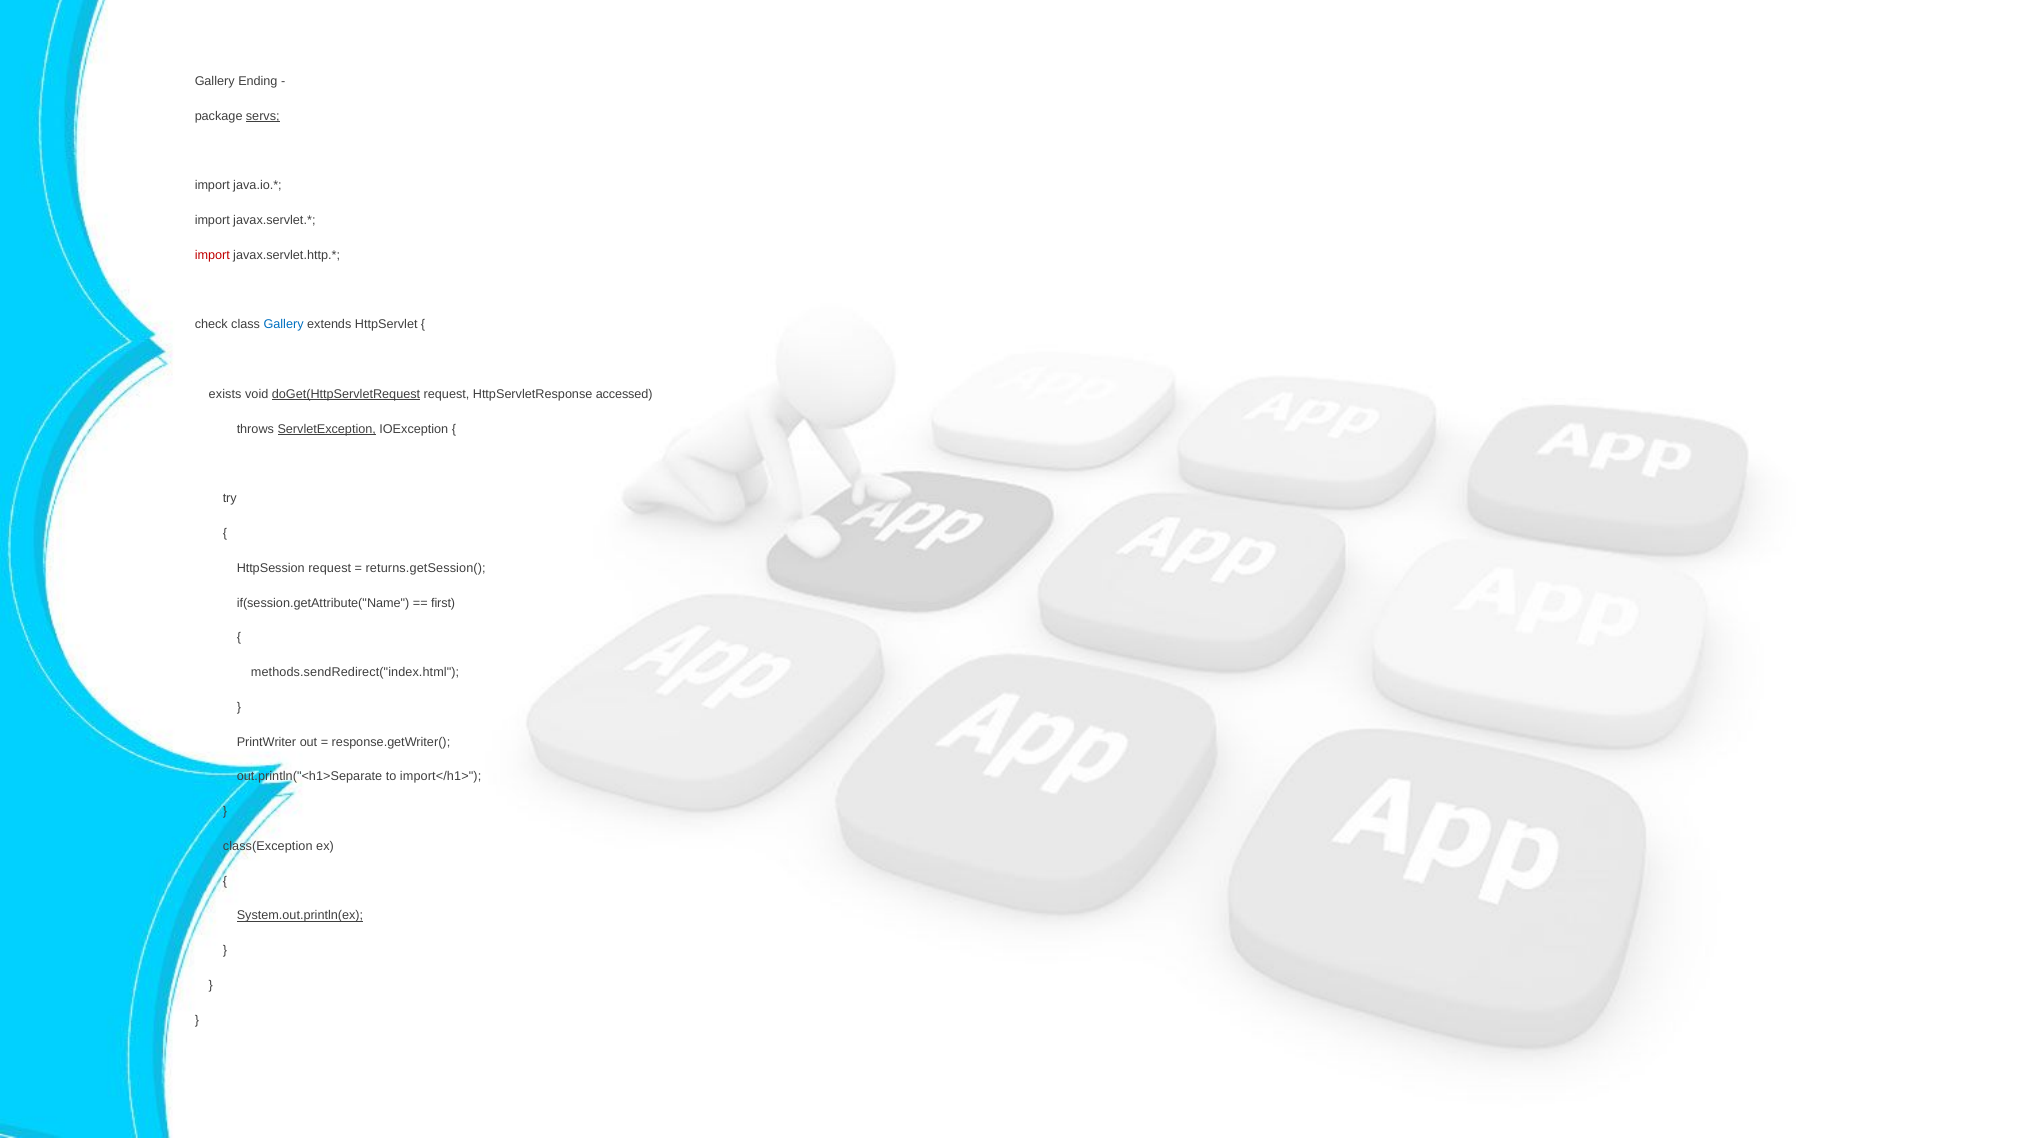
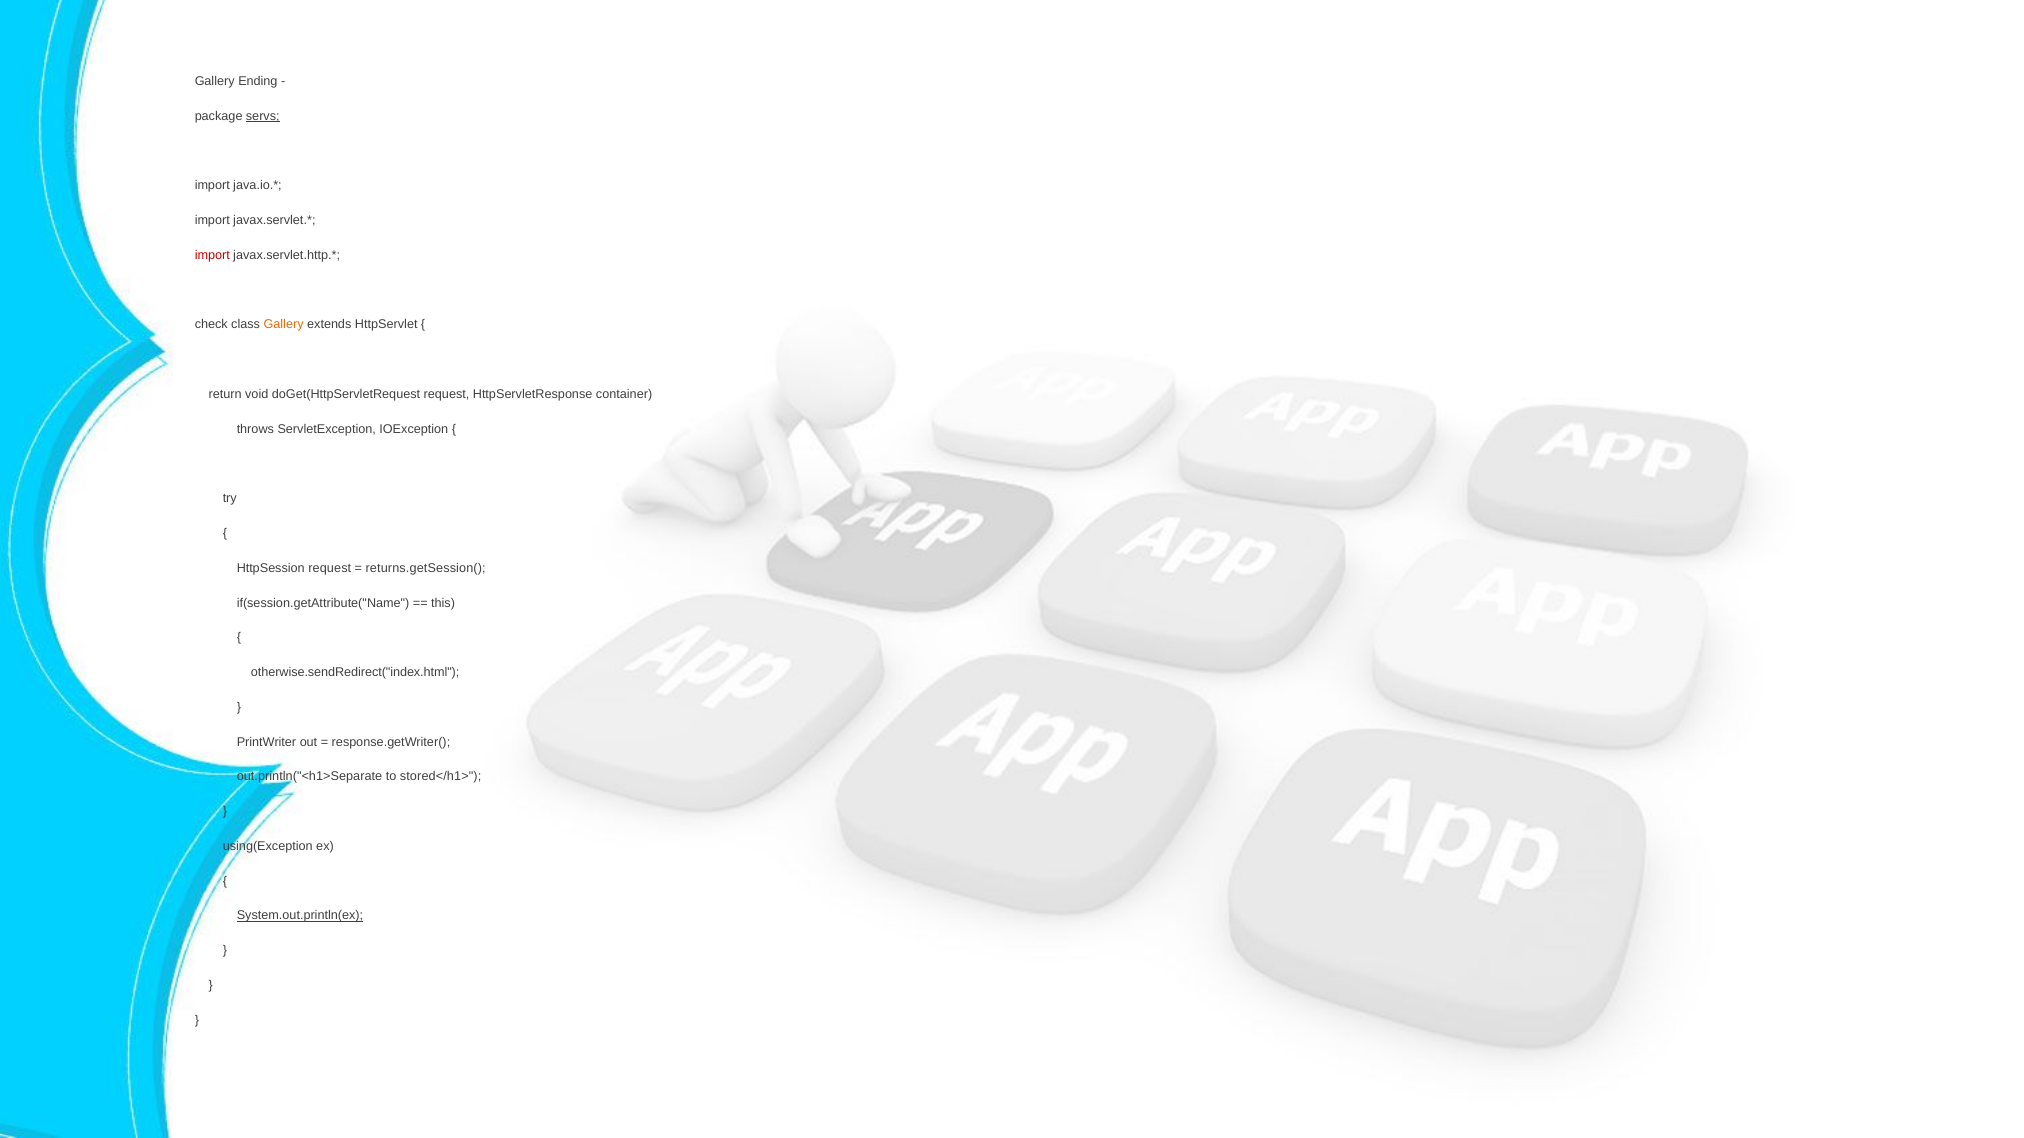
Gallery colour: blue -> orange (284, 325)
exists: exists -> return (225, 394)
doGet(HttpServletRequest underline: present -> none (346, 394)
accessed: accessed -> container (624, 394)
ServletException underline: present -> none (327, 429)
first: first -> this (443, 603)
methods.sendRedirect("index.html: methods.sendRedirect("index.html -> otherwise.sendRedirect("index.html (355, 673)
import</h1>: import</h1> -> stored</h1> (441, 777)
class(Exception: class(Exception -> using(Exception (268, 847)
